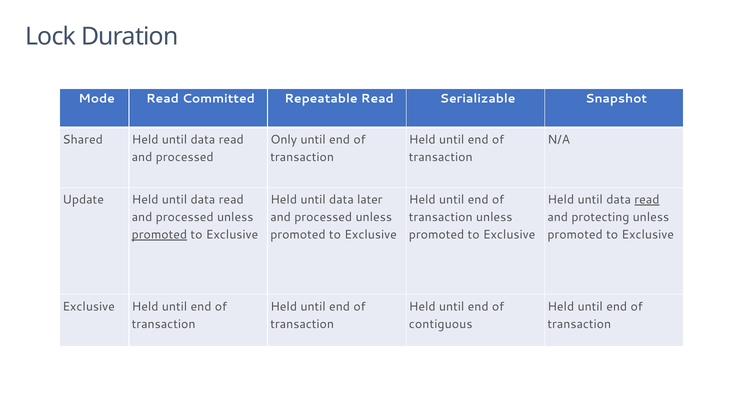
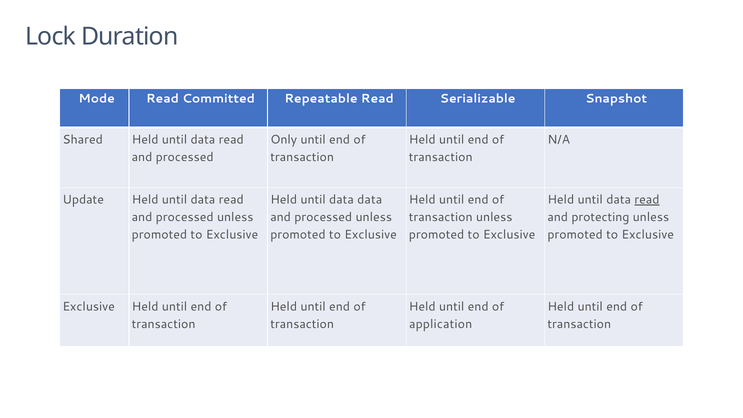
data later: later -> data (370, 200)
promoted underline: present -> none (159, 235)
contiguous: contiguous -> application (441, 324)
